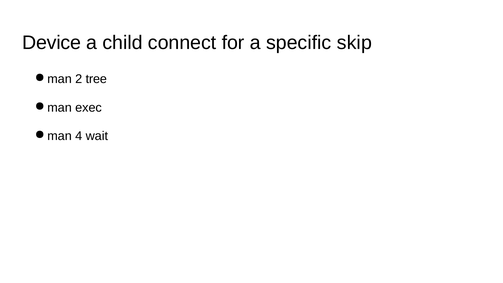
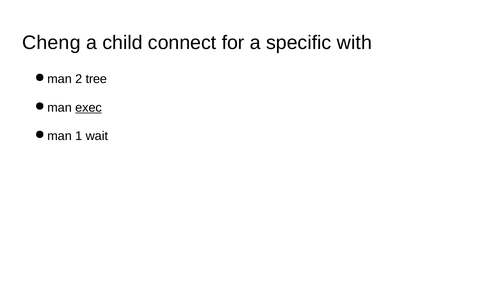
Device: Device -> Cheng (51, 43)
skip: skip -> with (354, 43)
exec underline: none -> present (89, 108)
4: 4 -> 1 (79, 136)
